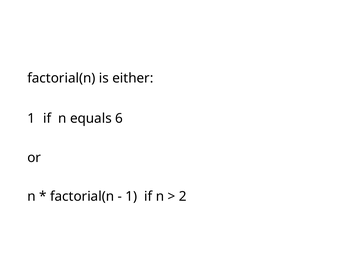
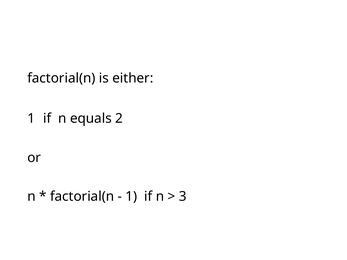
6: 6 -> 2 (119, 119)
2: 2 -> 3 (183, 197)
